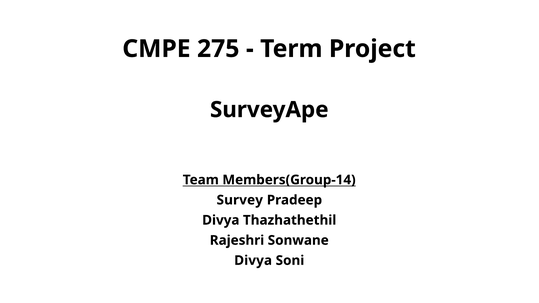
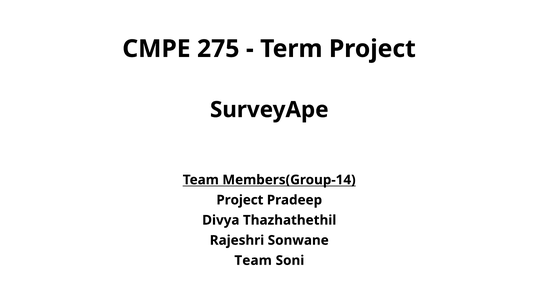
Survey: Survey -> Project (240, 200)
Divya: Divya -> Team (253, 261)
